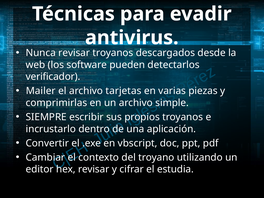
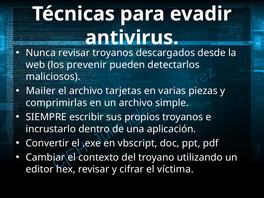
software: software -> prevenir (87, 65)
verificador: verificador -> maliciosos (53, 77)
estudia: estudia -> víctima (175, 169)
